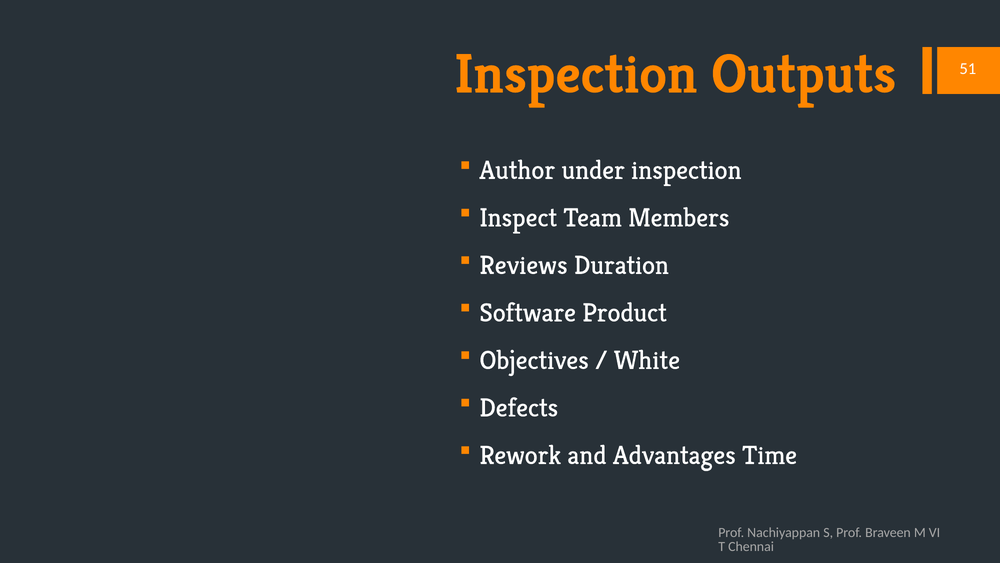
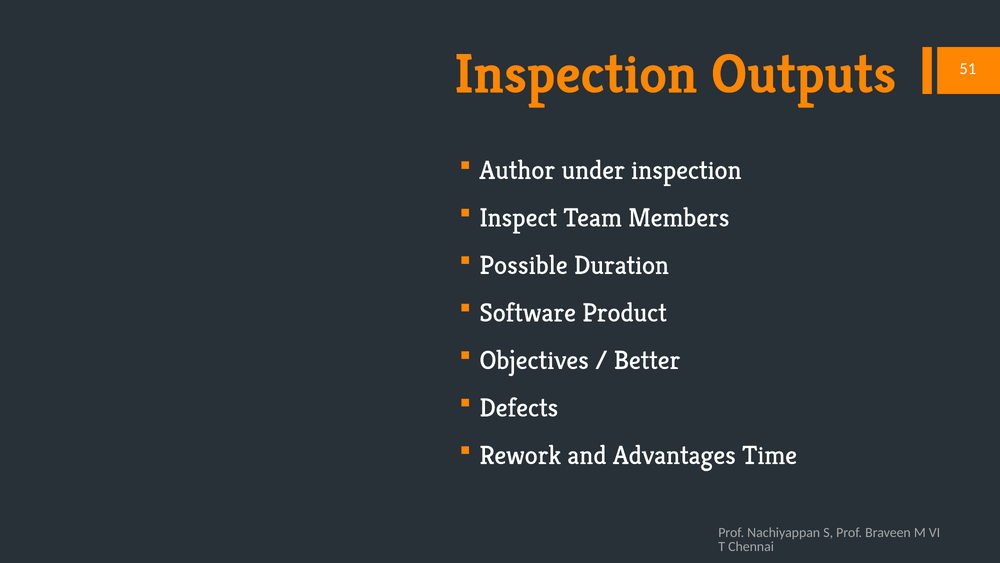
Reviews: Reviews -> Possible (524, 265)
White: White -> Better (647, 360)
